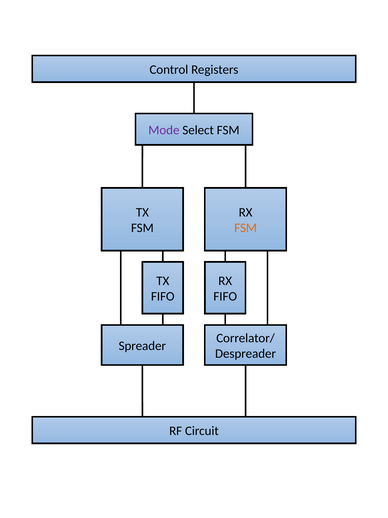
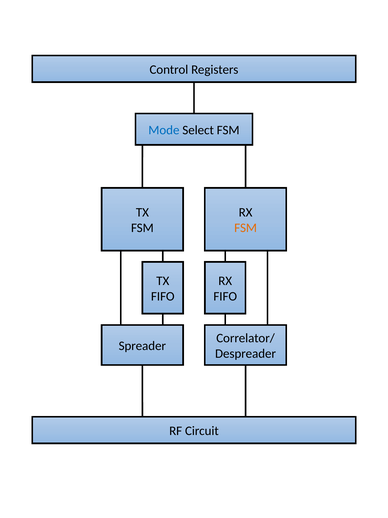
Mode colour: purple -> blue (164, 130)
